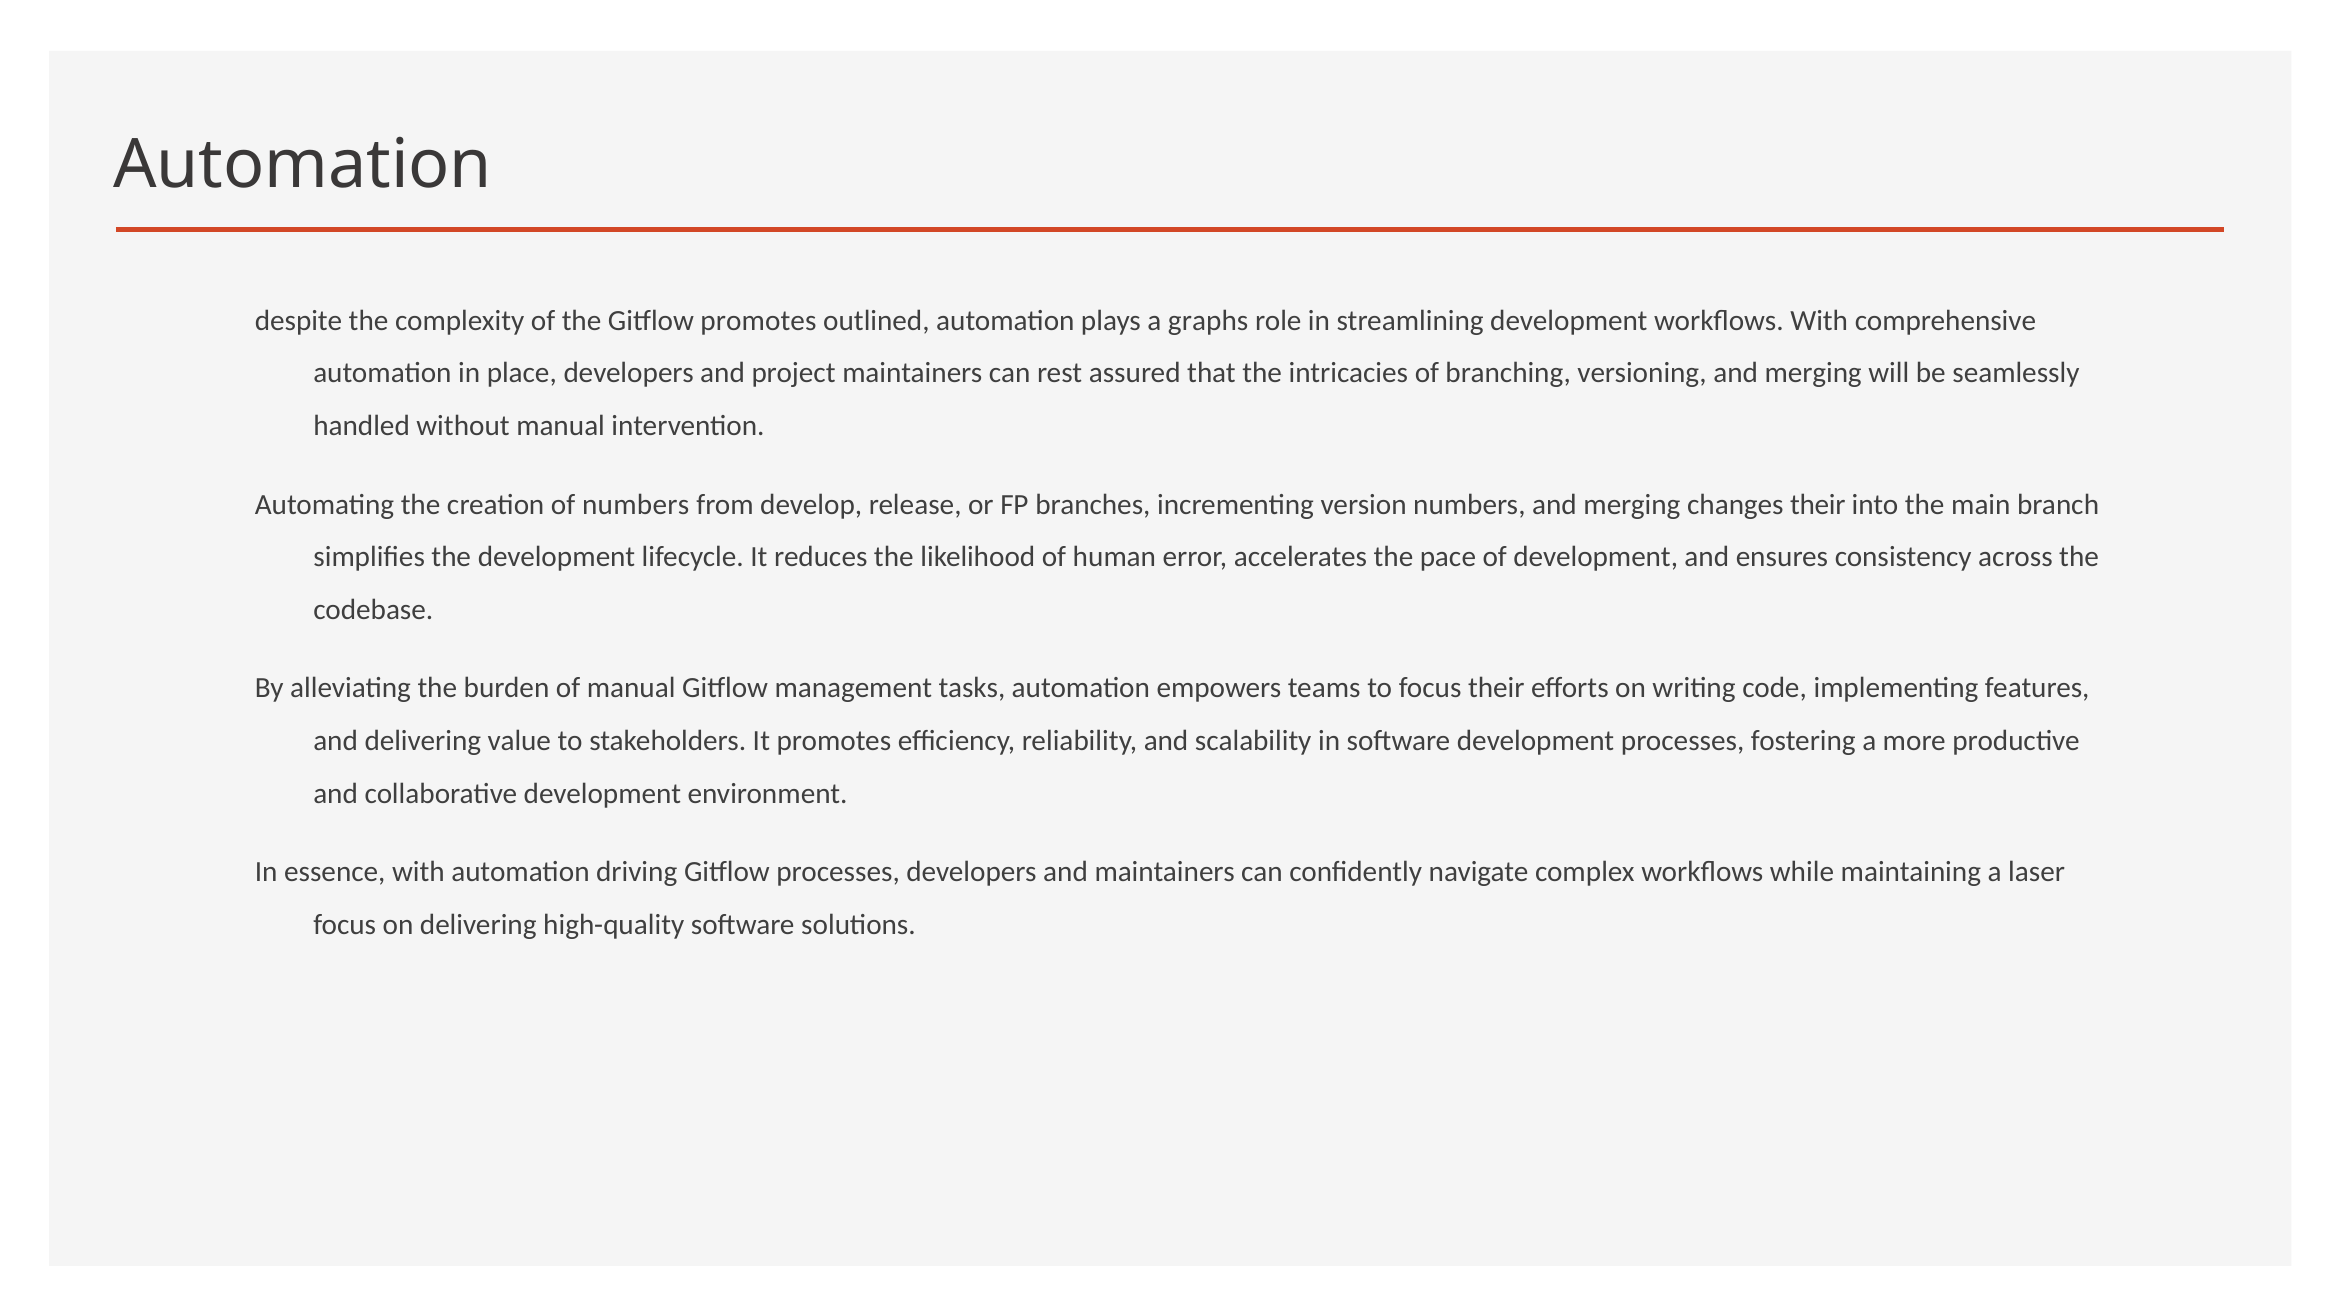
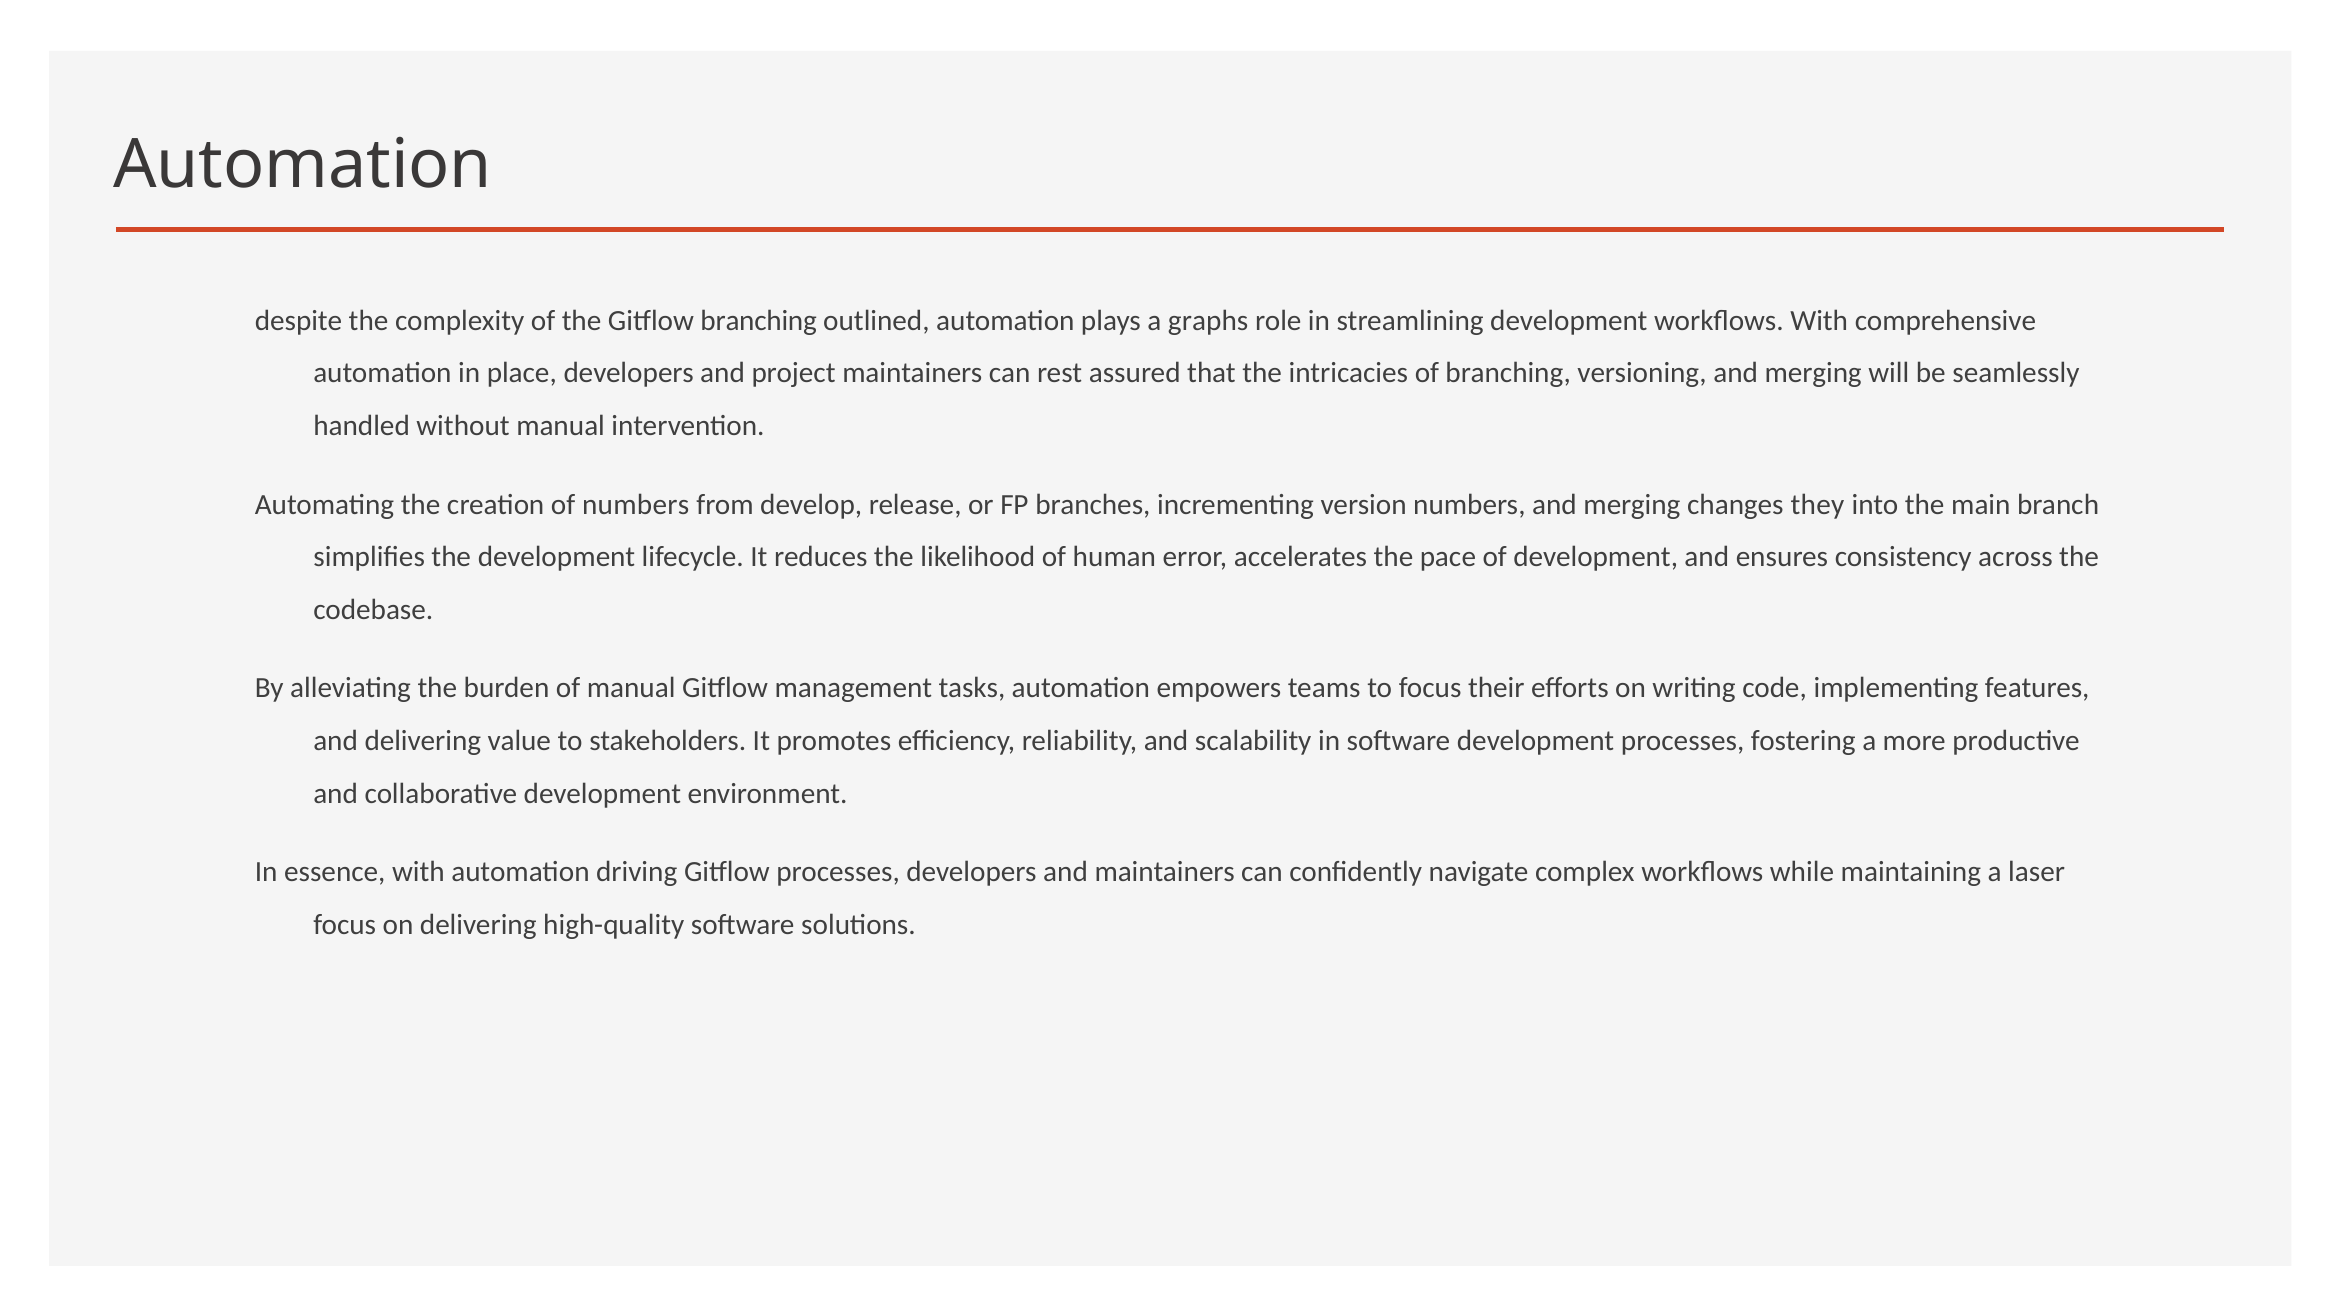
Gitflow promotes: promotes -> branching (759, 321)
changes their: their -> they (1817, 505)
